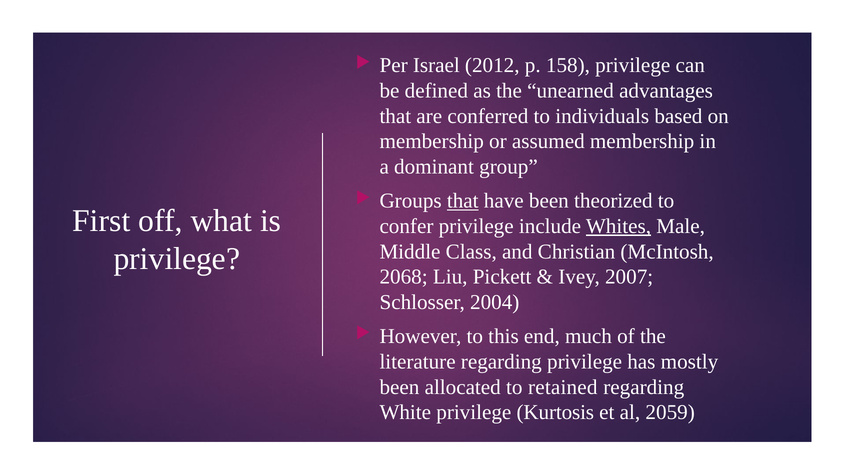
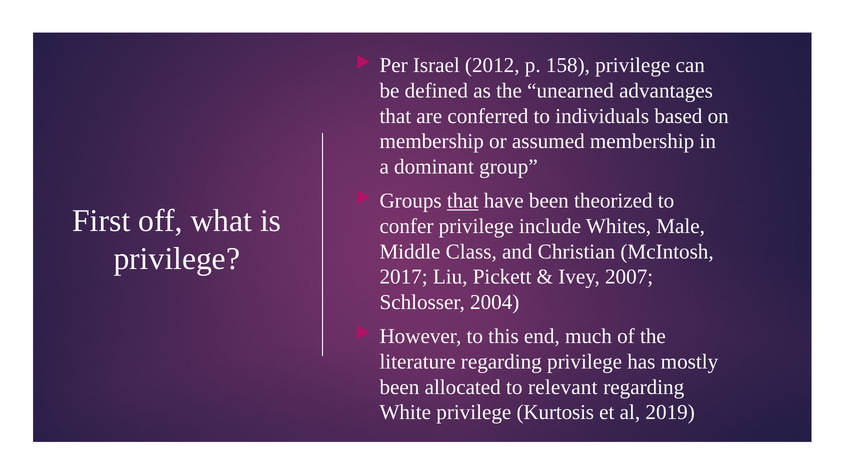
Whites underline: present -> none (618, 226)
2068: 2068 -> 2017 (404, 277)
retained: retained -> relevant (563, 387)
2059: 2059 -> 2019 (670, 413)
